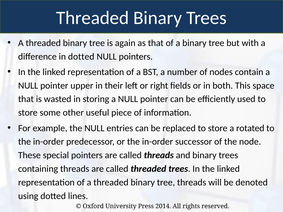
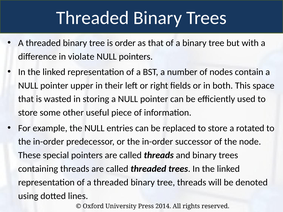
again: again -> order (125, 43)
in dotted: dotted -> violate (81, 57)
